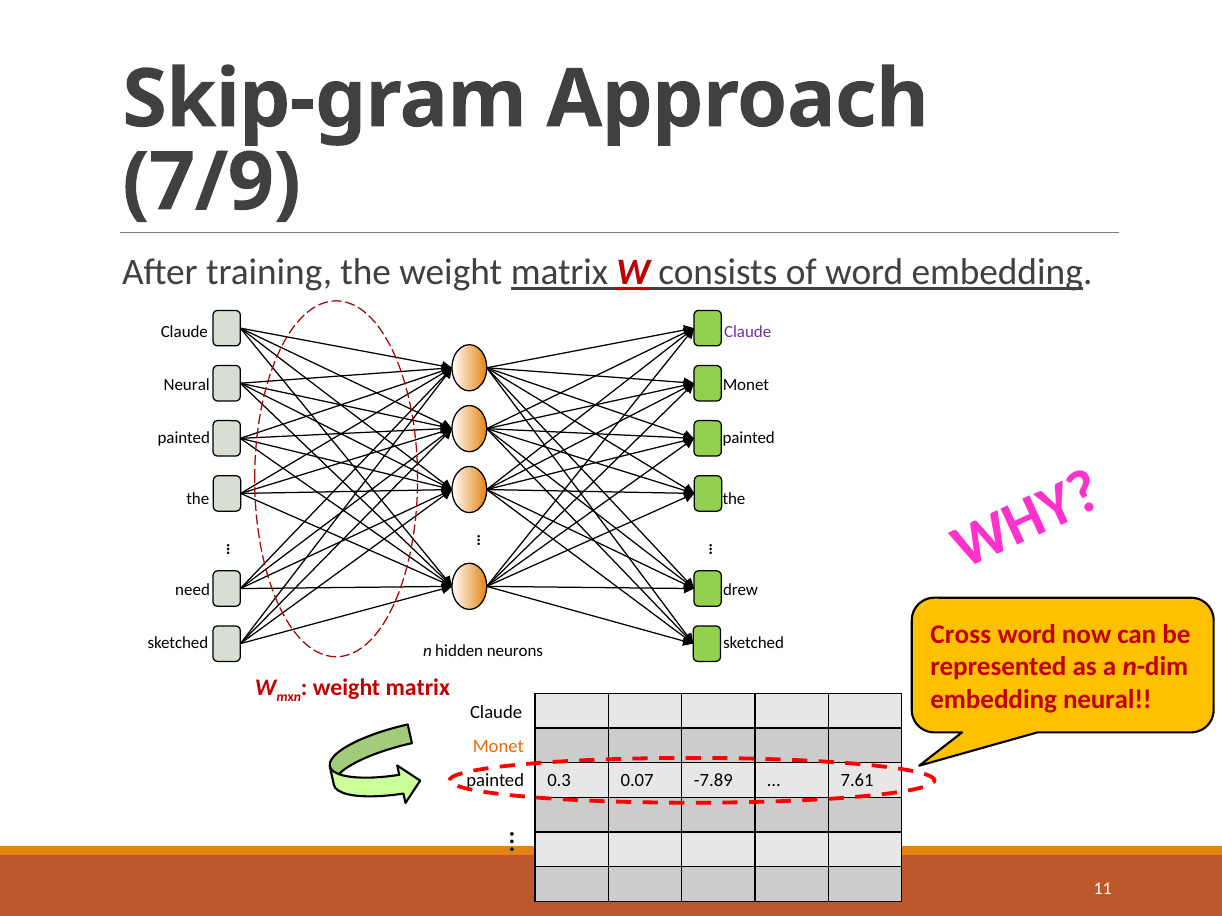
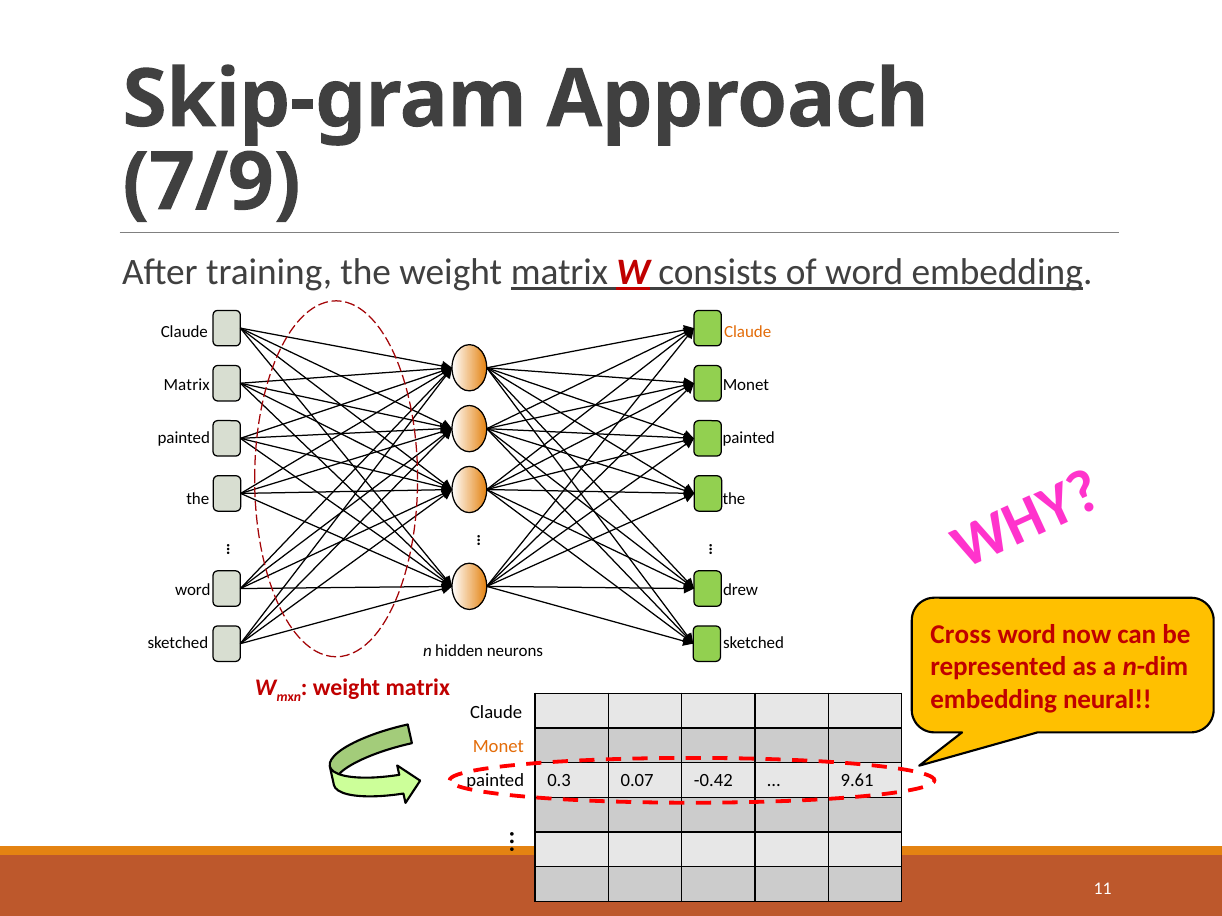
Claude colour: purple -> orange (748, 332)
Neural: Neural -> Matrix (187, 385)
need: need -> word (193, 591)
-7.89: -7.89 -> -0.42 (713, 781)
7.61: 7.61 -> 9.61 (857, 781)
